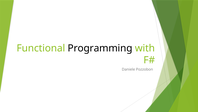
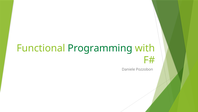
Programming colour: black -> green (100, 48)
